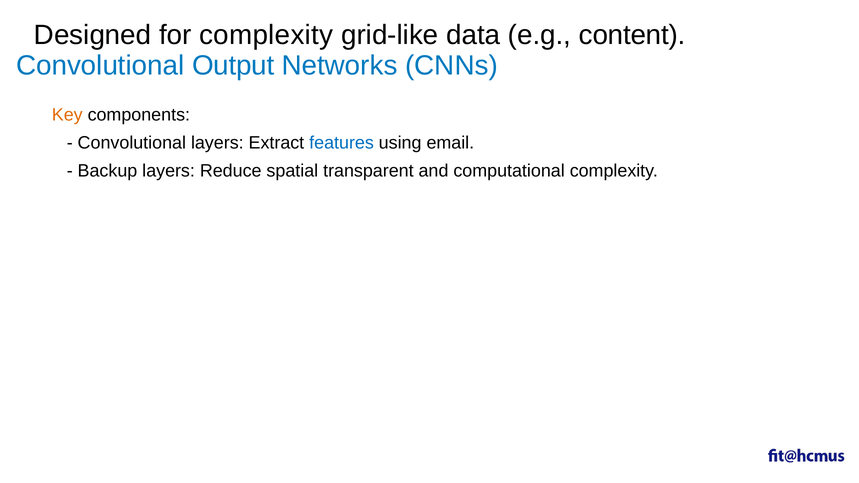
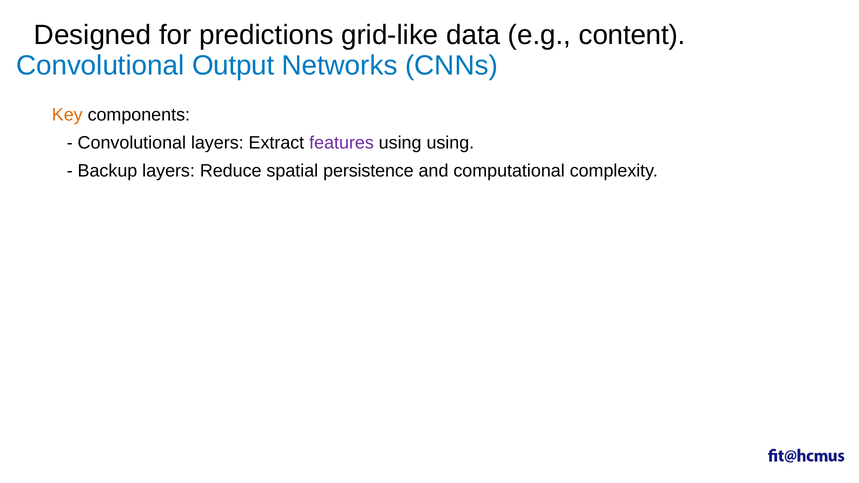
for complexity: complexity -> predictions (266, 35)
features colour: blue -> purple (342, 143)
using email: email -> using (450, 143)
transparent: transparent -> persistence (368, 171)
